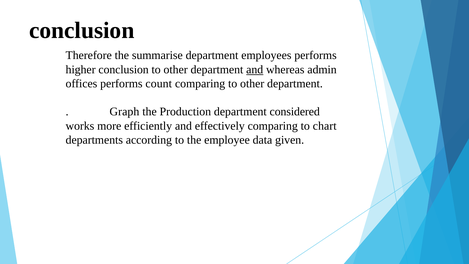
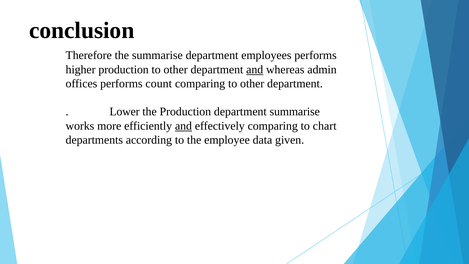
higher conclusion: conclusion -> production (124, 69)
Graph: Graph -> Lower (125, 112)
department considered: considered -> summarise (295, 112)
and underline: none -> present (183, 126)
